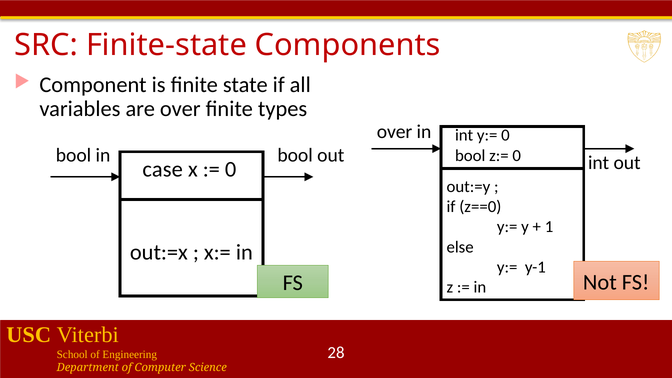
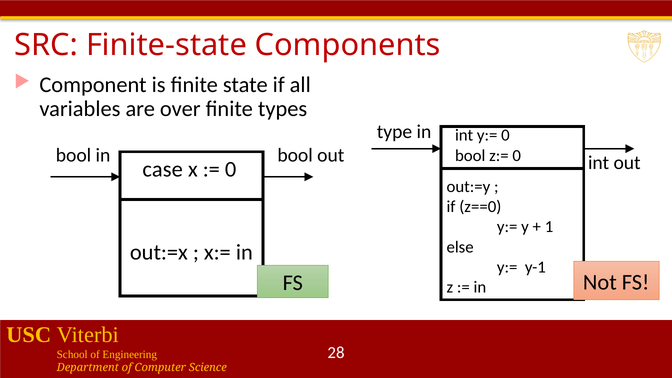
over: over -> type (394, 132)
